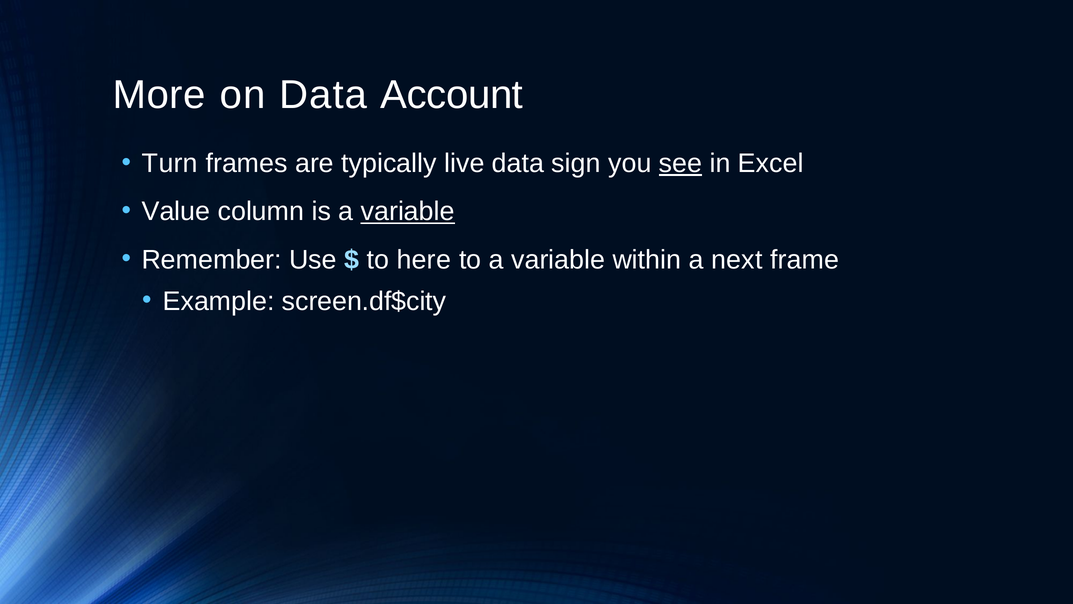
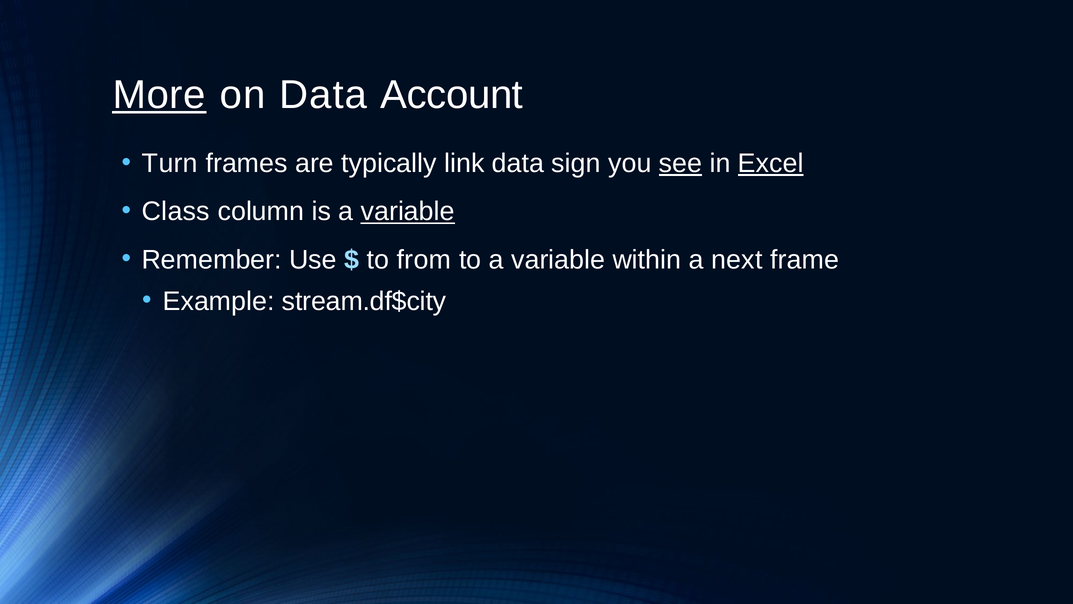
More underline: none -> present (159, 95)
live: live -> link (464, 163)
Excel underline: none -> present (771, 163)
Value: Value -> Class (176, 211)
here: here -> from (424, 260)
screen.df$city: screen.df$city -> stream.df$city (364, 301)
